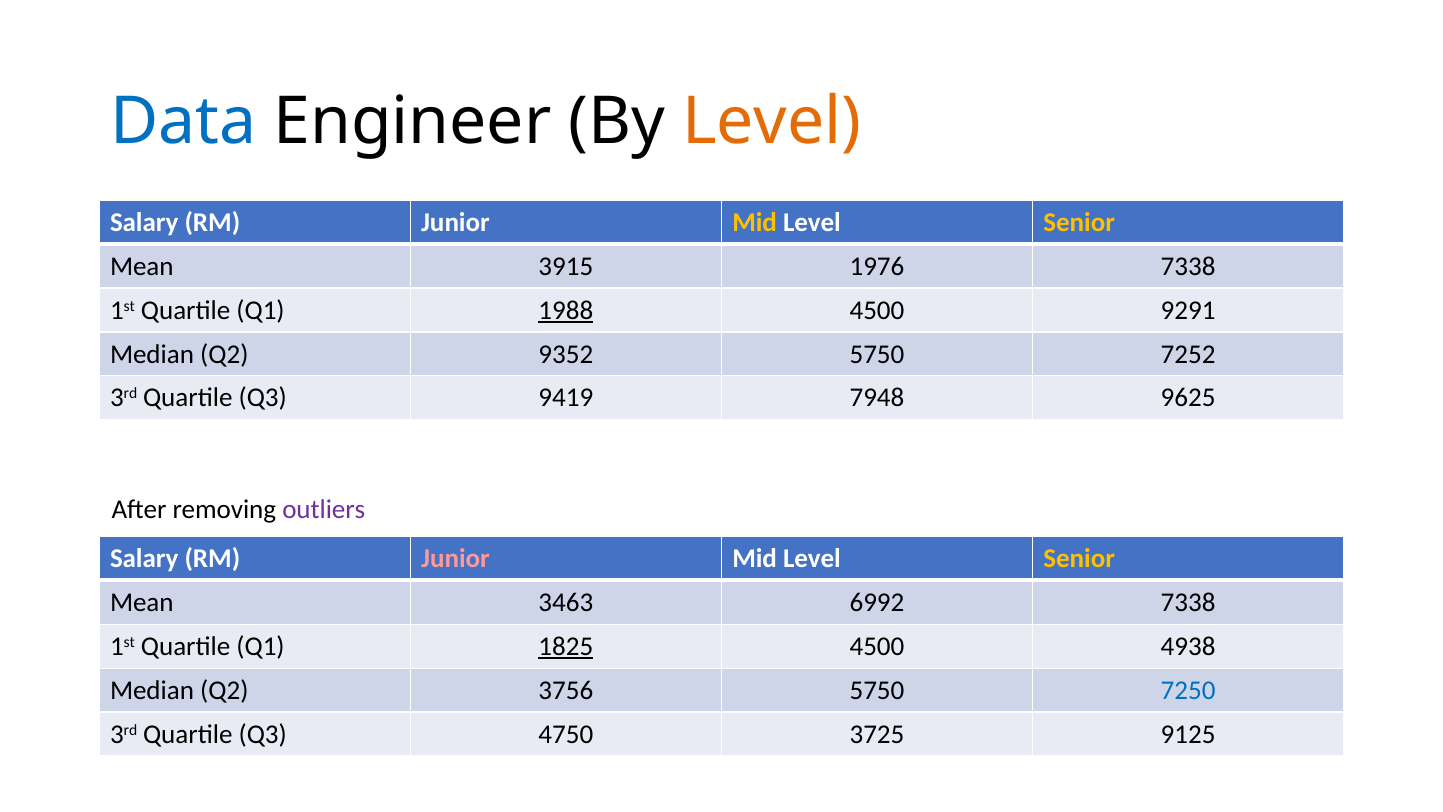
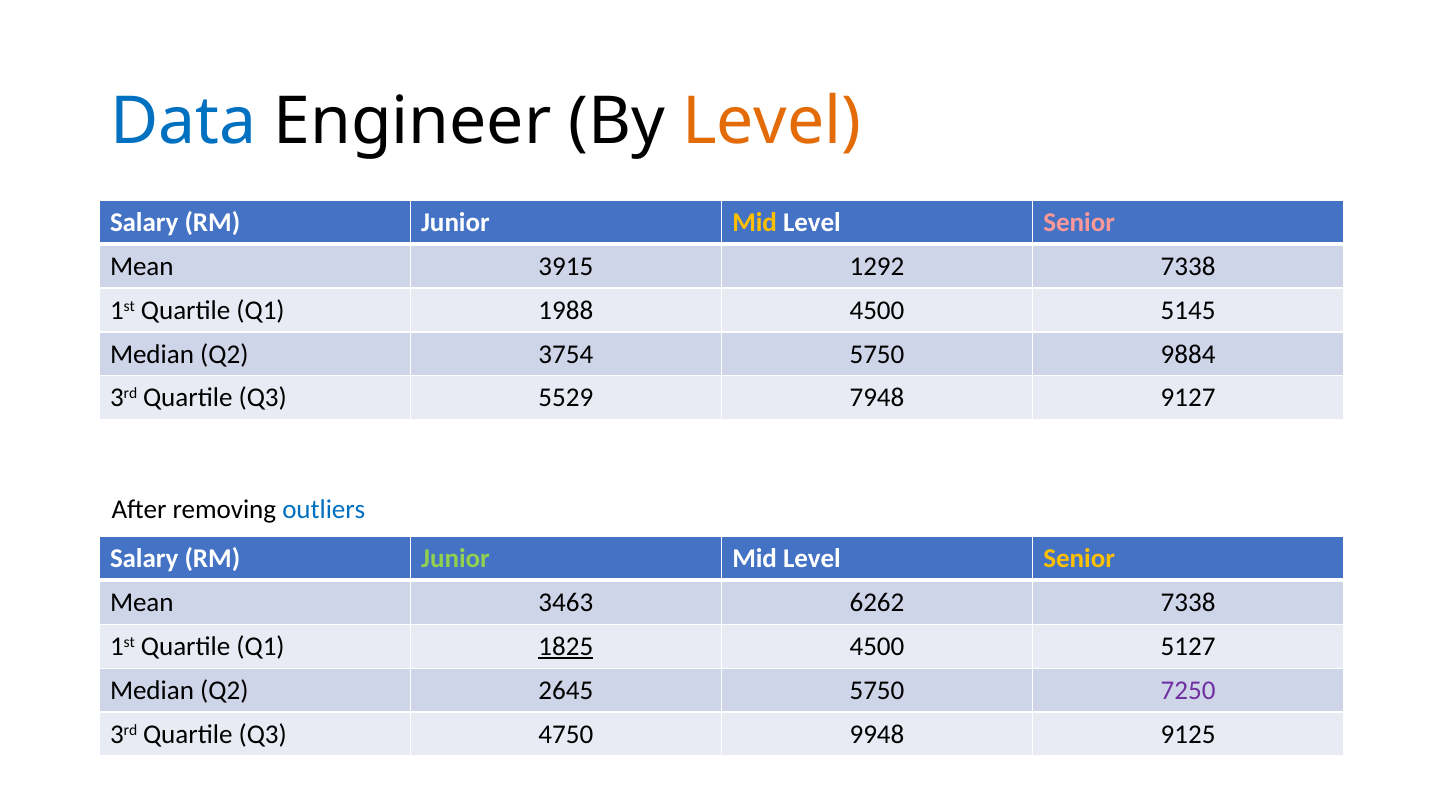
Senior colour: yellow -> pink (1079, 222)
1976: 1976 -> 1292 (877, 266)
1988 underline: present -> none (566, 310)
9291: 9291 -> 5145 (1188, 310)
9352: 9352 -> 3754 (566, 354)
7252: 7252 -> 9884 (1188, 354)
9419: 9419 -> 5529 (566, 398)
9625: 9625 -> 9127 (1188, 398)
outliers colour: purple -> blue (324, 510)
Junior colour: pink -> light green (455, 559)
6992: 6992 -> 6262 (877, 602)
4938: 4938 -> 5127 (1188, 646)
3756: 3756 -> 2645 (566, 690)
7250 colour: blue -> purple (1188, 690)
3725: 3725 -> 9948 (877, 734)
